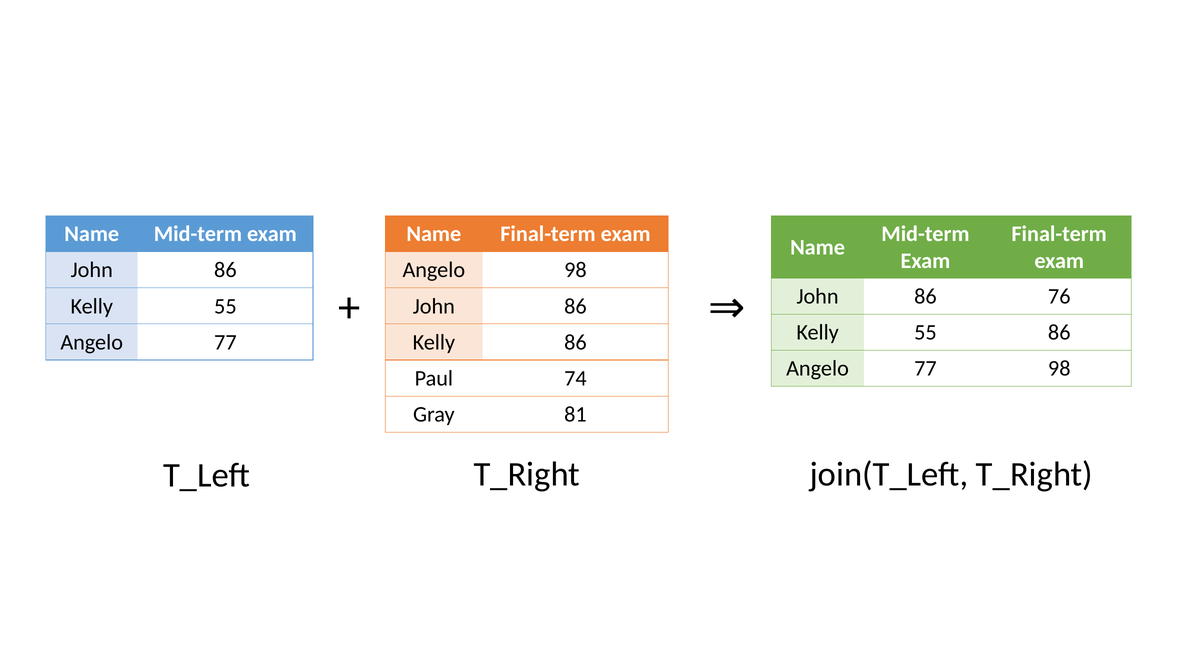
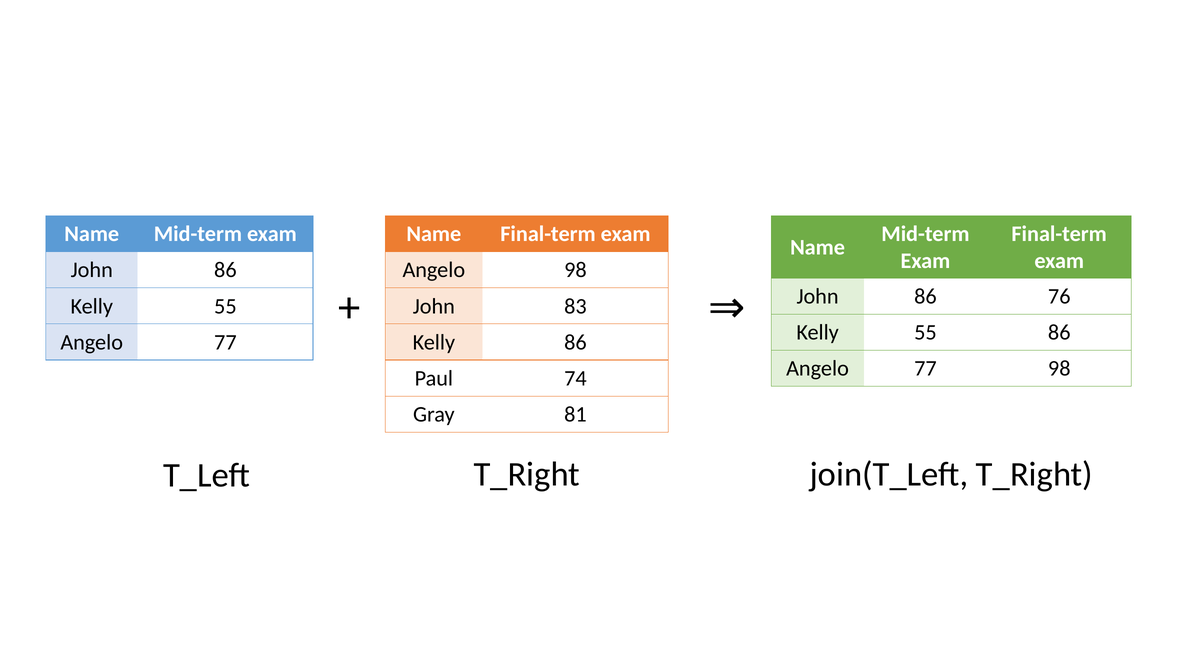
86: 86 -> 83 (575, 306)
